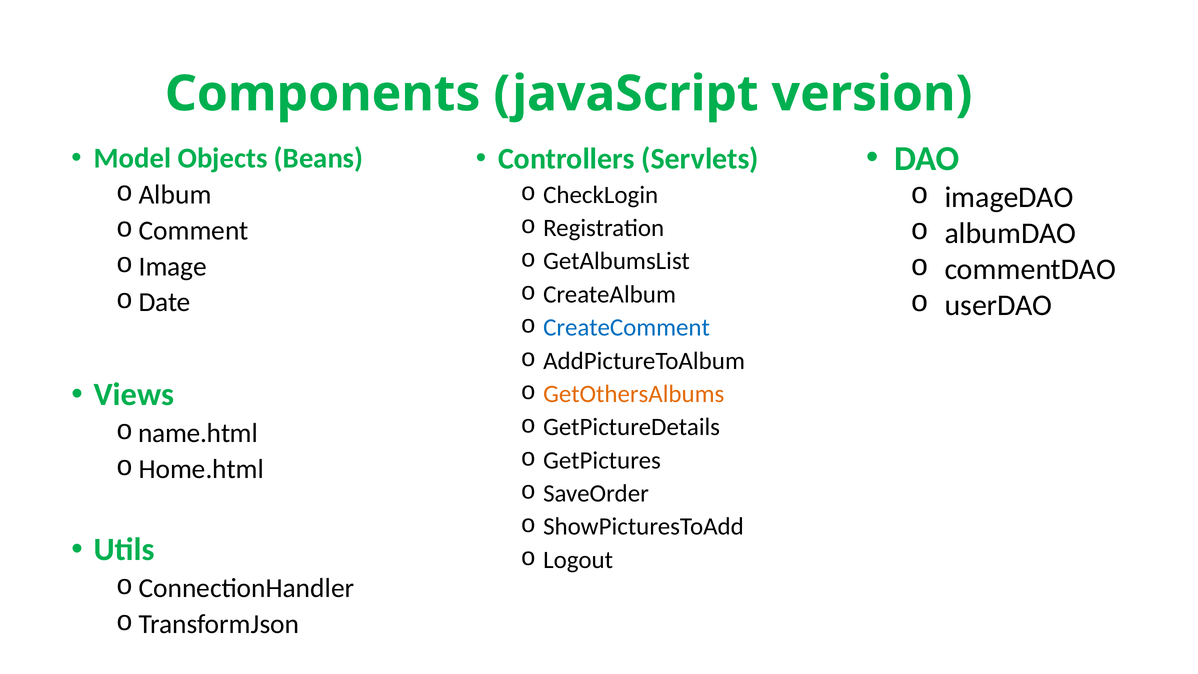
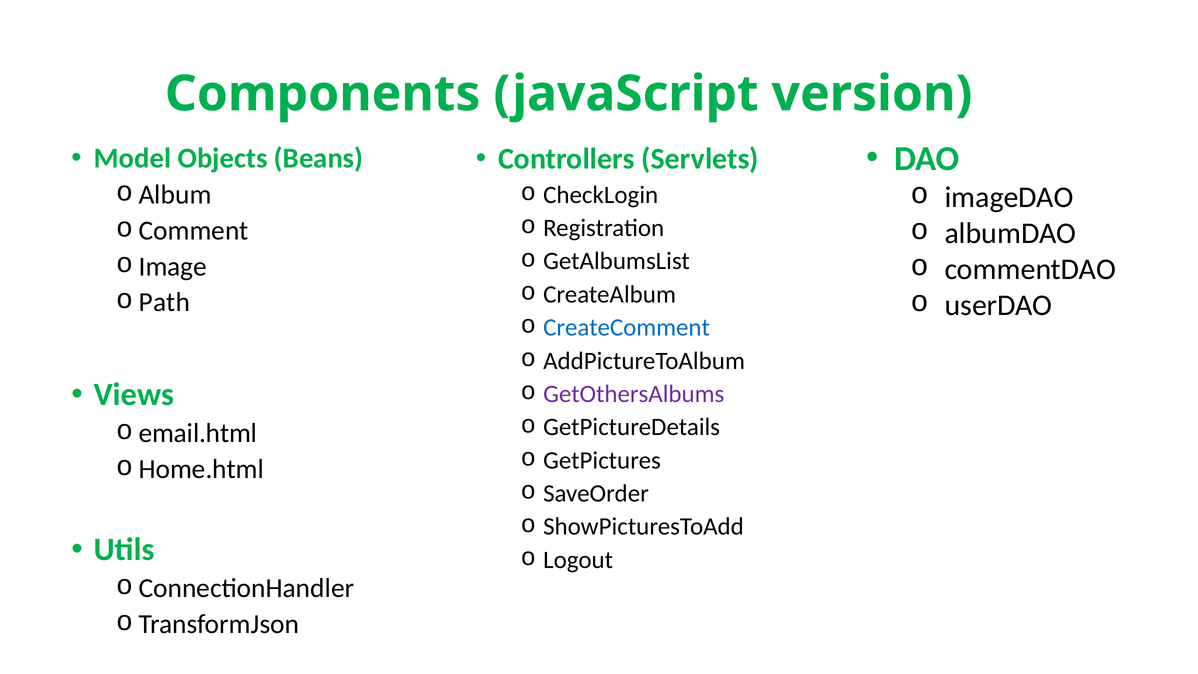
Date: Date -> Path (164, 302)
GetOthersAlbums colour: orange -> purple (634, 394)
name.html: name.html -> email.html (198, 433)
